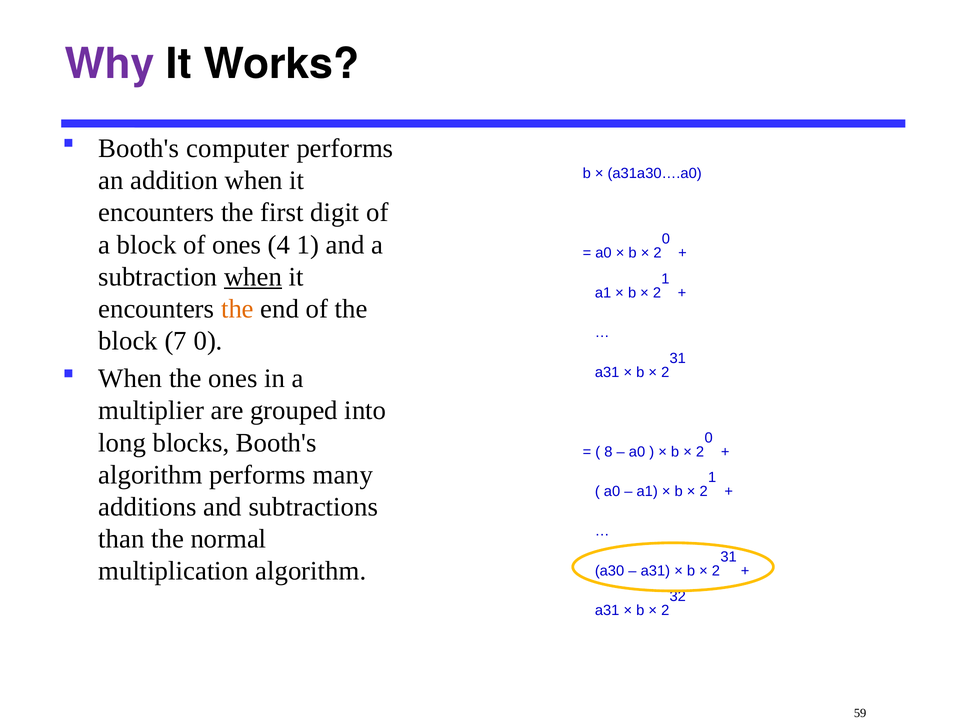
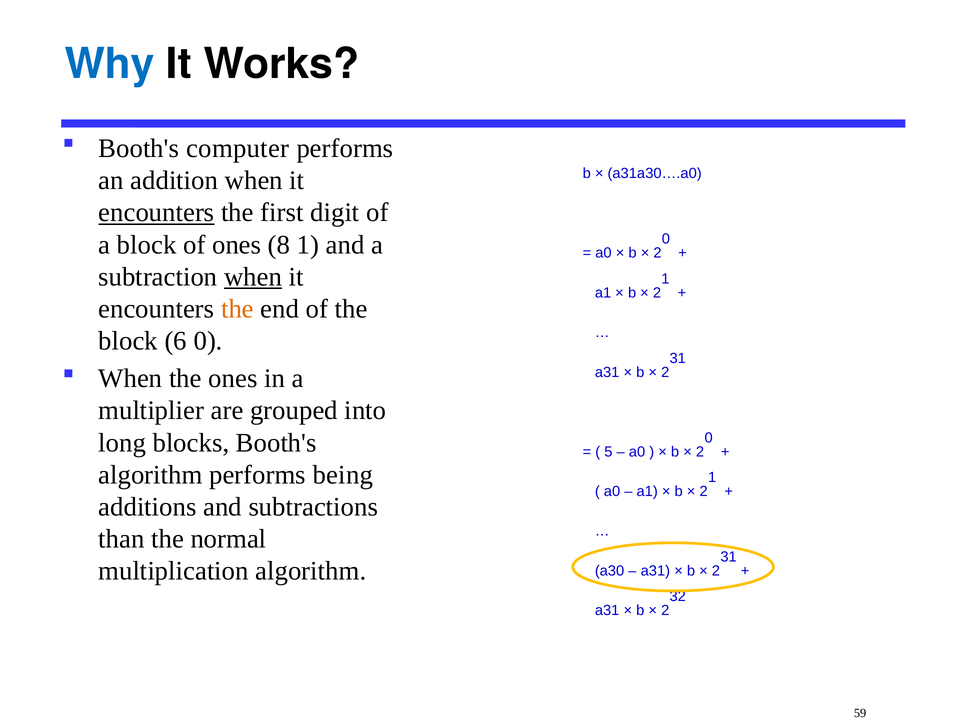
Why colour: purple -> blue (109, 64)
encounters underline: none -> present (156, 213)
4: 4 -> 8 (279, 245)
7: 7 -> 6 (176, 341)
8: 8 -> 5 (608, 452)
many: many -> being (343, 475)
